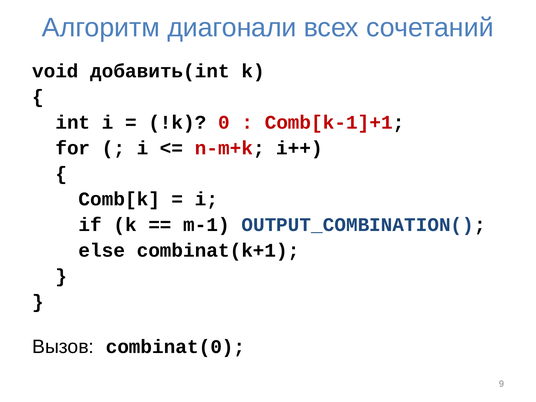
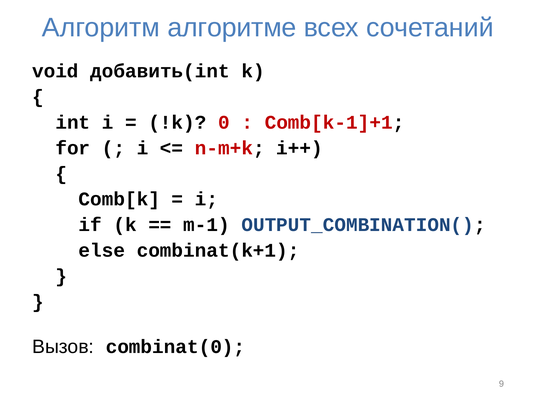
диагонали: диагонали -> алгоритме (232, 28)
